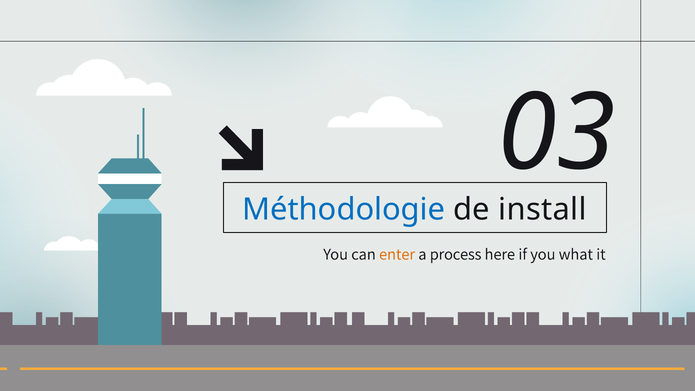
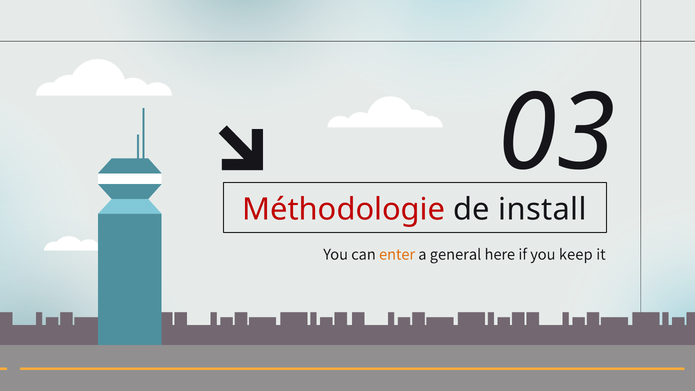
Méthodologie colour: blue -> red (344, 210)
process: process -> general (455, 254)
what: what -> keep (576, 254)
